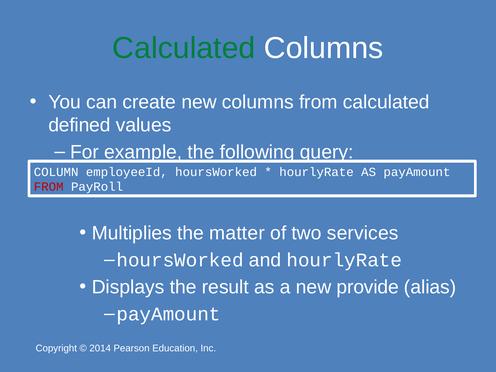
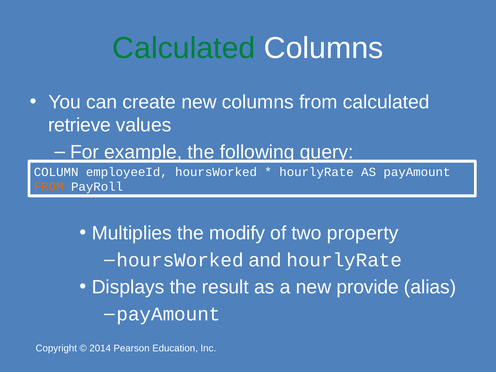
defined: defined -> retrieve (79, 125)
FROM colour: red -> orange (49, 187)
matter: matter -> modify (237, 233)
services: services -> property (363, 233)
